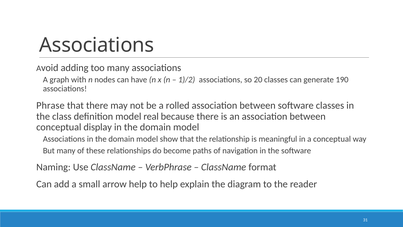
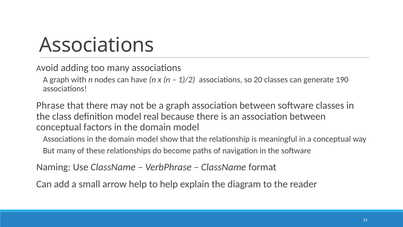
be a rolled: rolled -> graph (178, 105)
display: display -> factors (98, 127)
